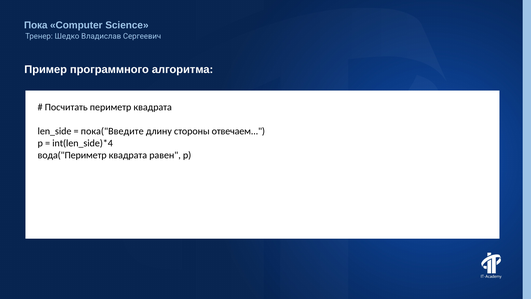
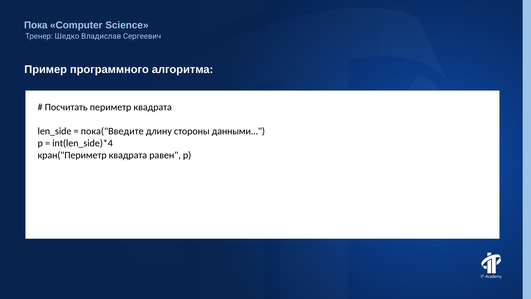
отвечаем: отвечаем -> данными (238, 131)
вода("Периметр: вода("Периметр -> кран("Периметр (72, 155)
